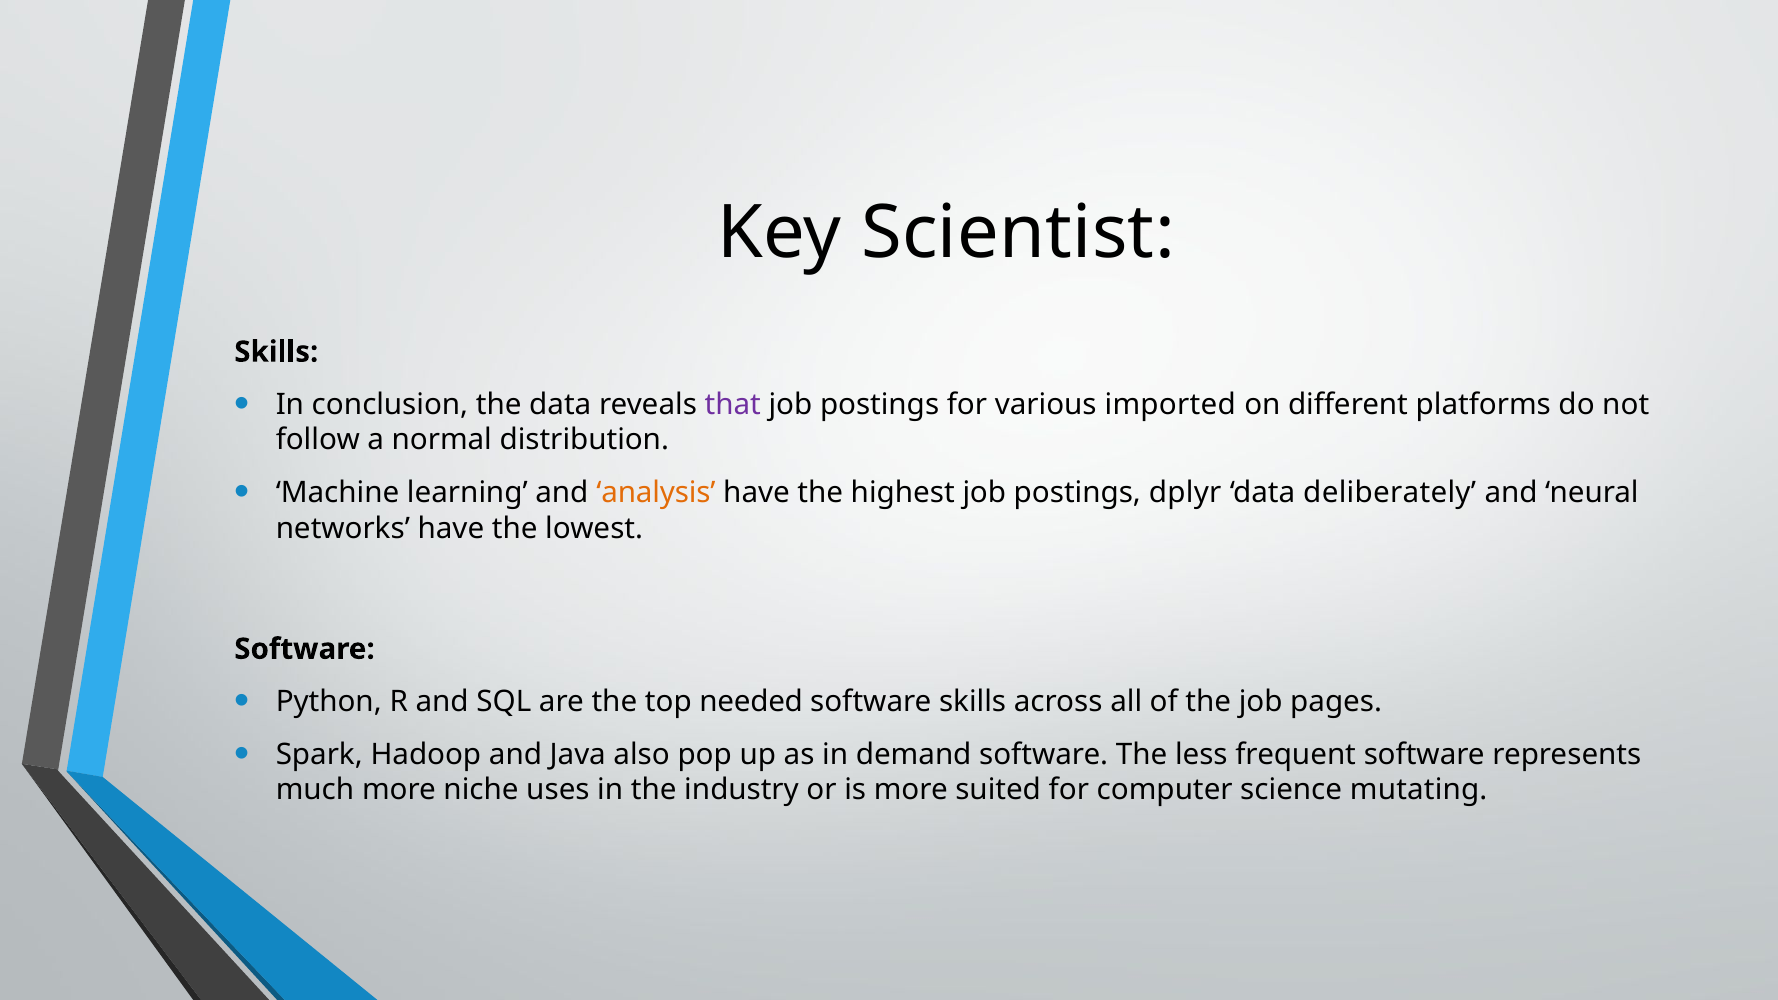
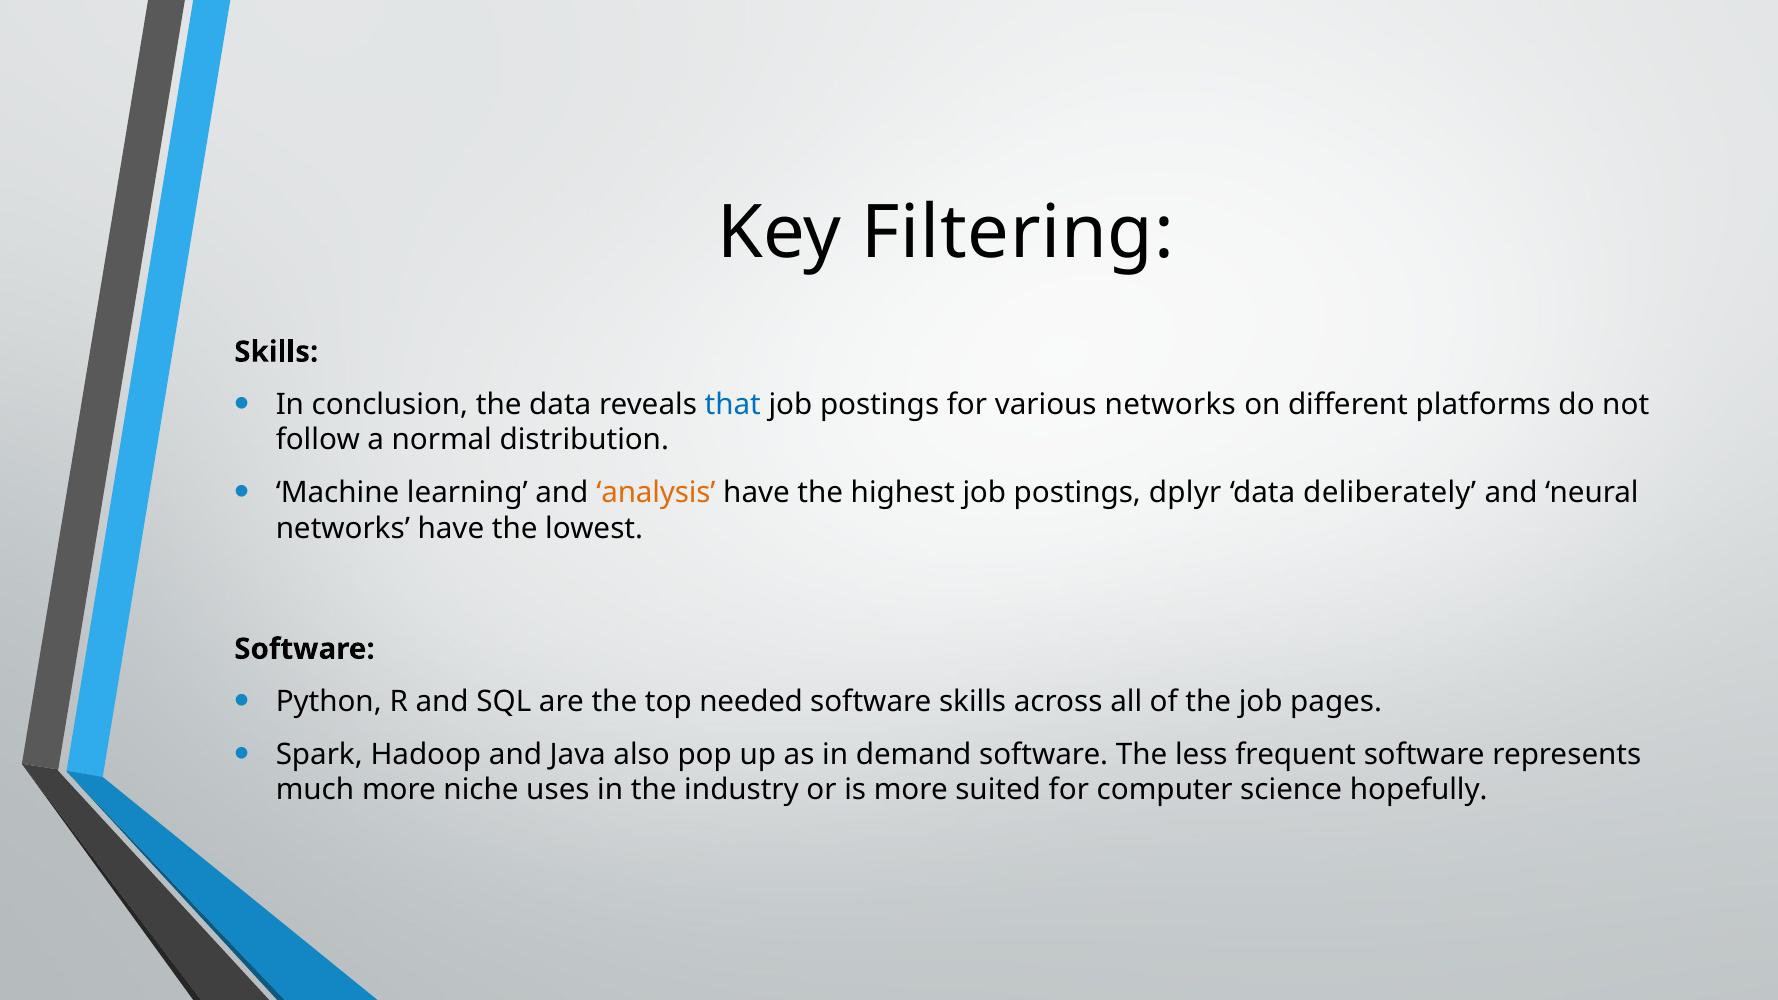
Scientist: Scientist -> Filtering (1018, 233)
that colour: purple -> blue (733, 405)
various imported: imported -> networks (1170, 405)
mutating: mutating -> hopefully (1419, 790)
